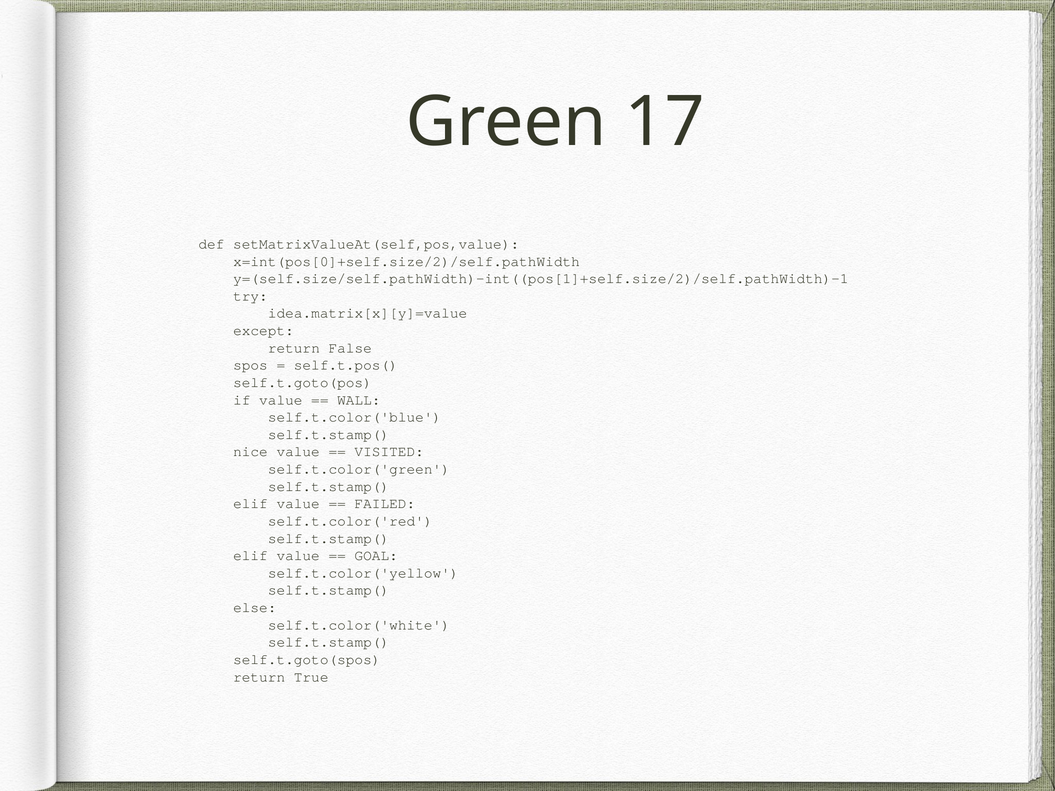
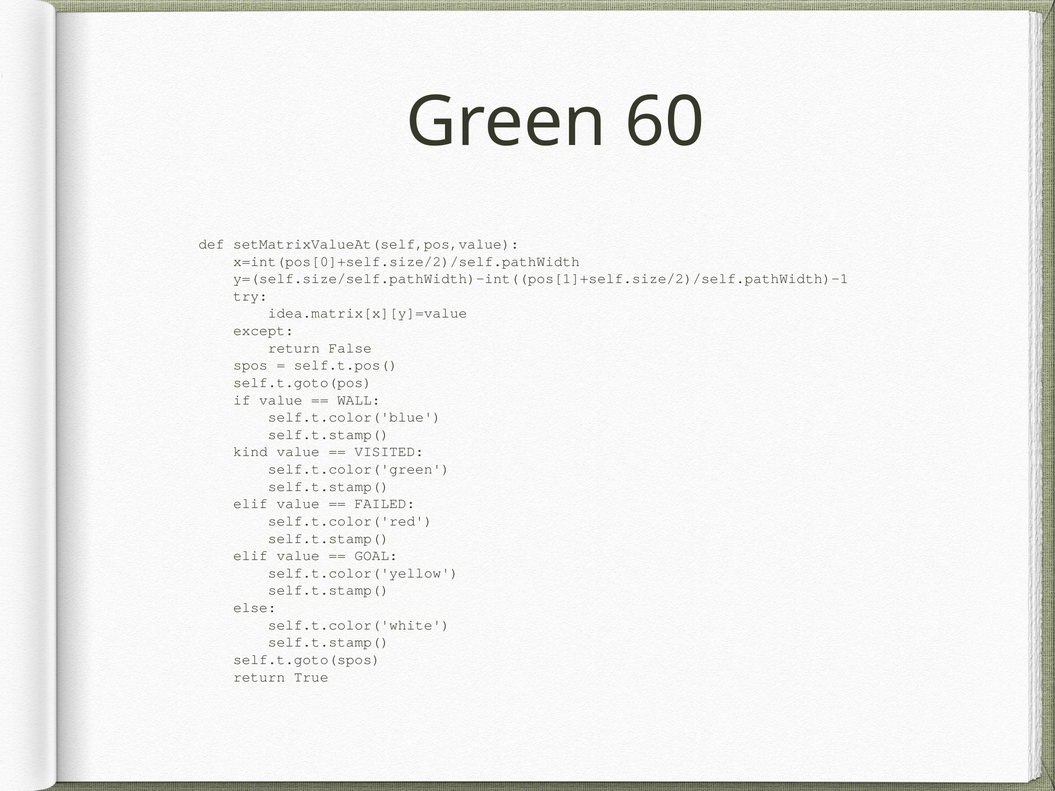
17: 17 -> 60 (665, 122)
nice: nice -> kind (250, 452)
